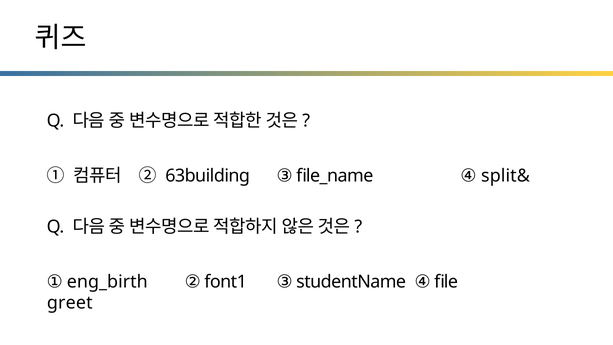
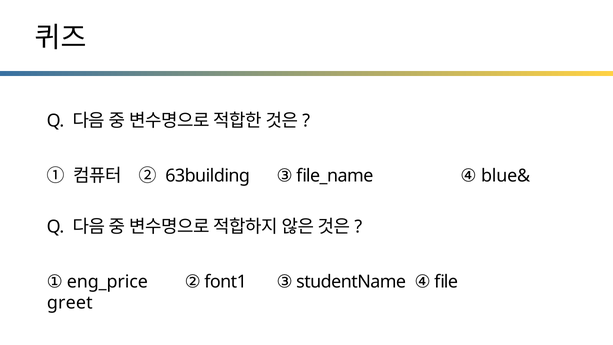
split&: split& -> blue& (506, 176)
eng_birth: eng_birth -> eng_price (107, 281)
